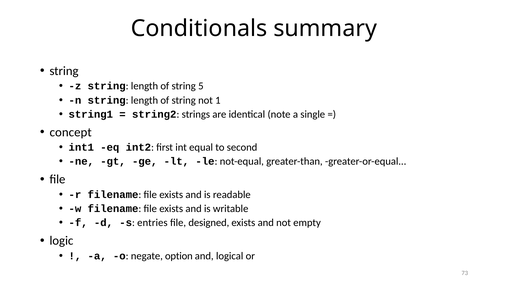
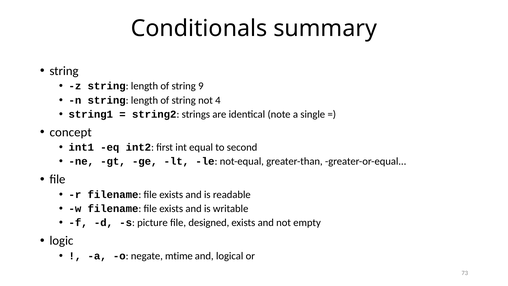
5: 5 -> 9 (201, 86)
1: 1 -> 4 (218, 100)
entries: entries -> picture (152, 223)
option: option -> mtime (179, 256)
